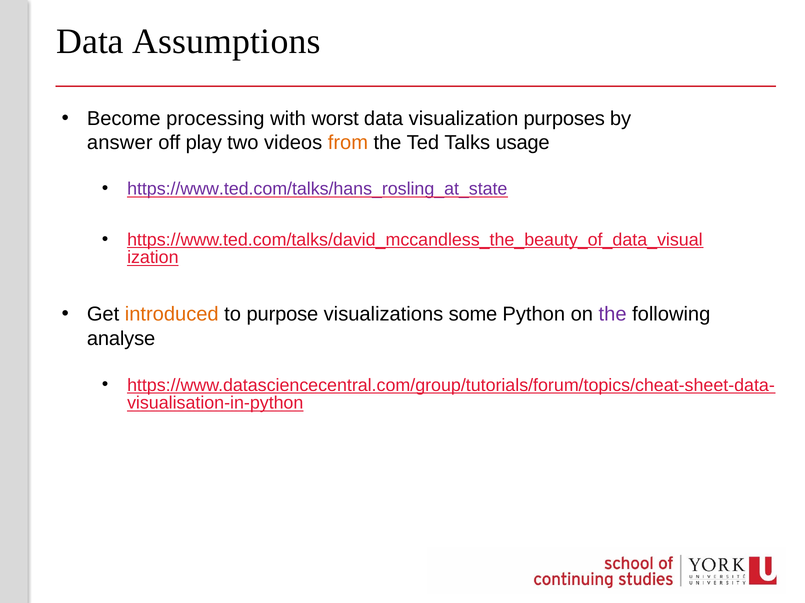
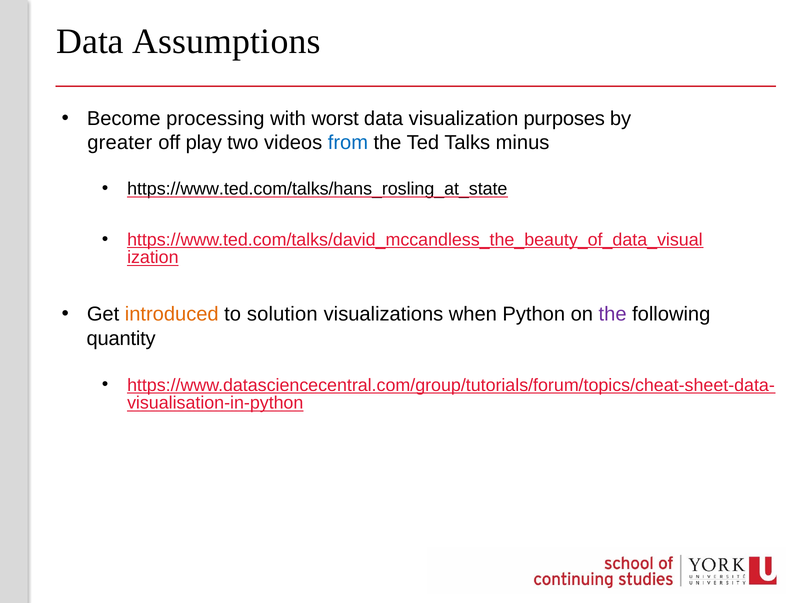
answer: answer -> greater (120, 143)
from colour: orange -> blue (348, 143)
usage: usage -> minus (523, 143)
https://www.ted.com/talks/hans_rosling_at_state colour: purple -> black (317, 189)
purpose: purpose -> solution (282, 315)
some: some -> when (473, 315)
analyse: analyse -> quantity (121, 339)
